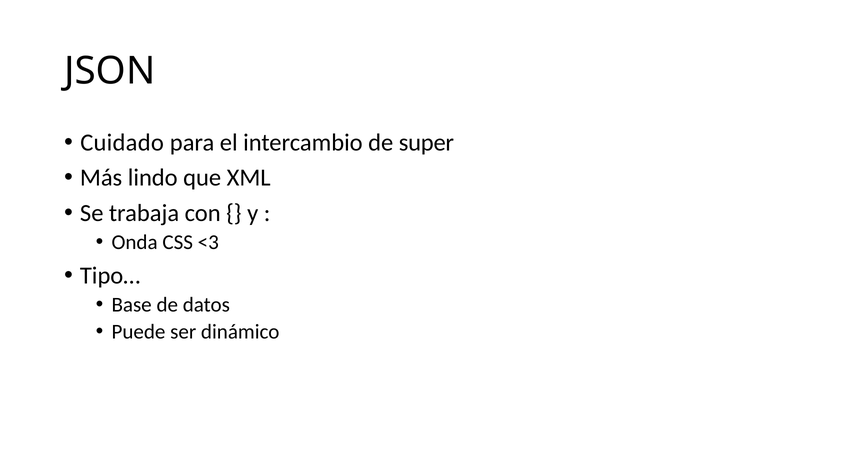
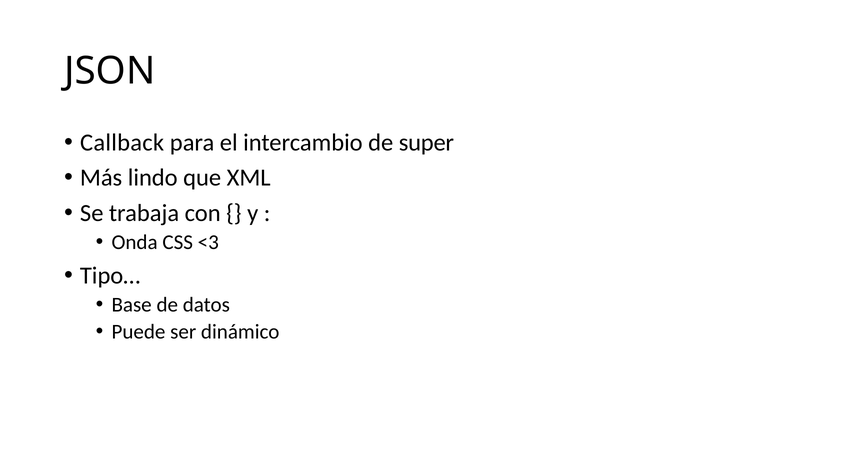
Cuidado: Cuidado -> Callback (122, 142)
